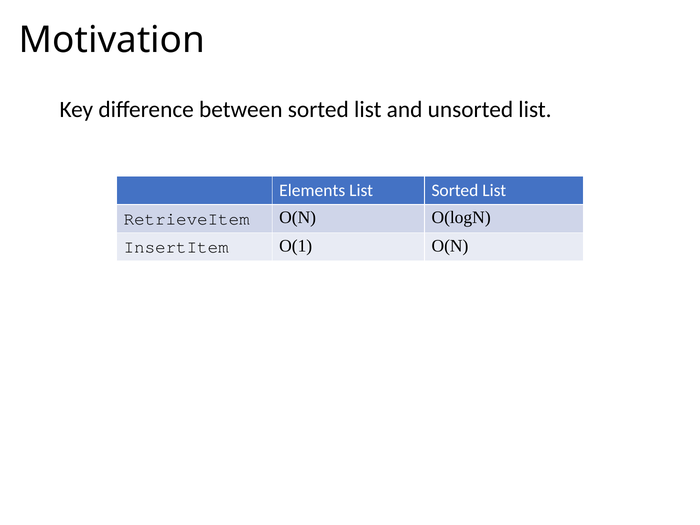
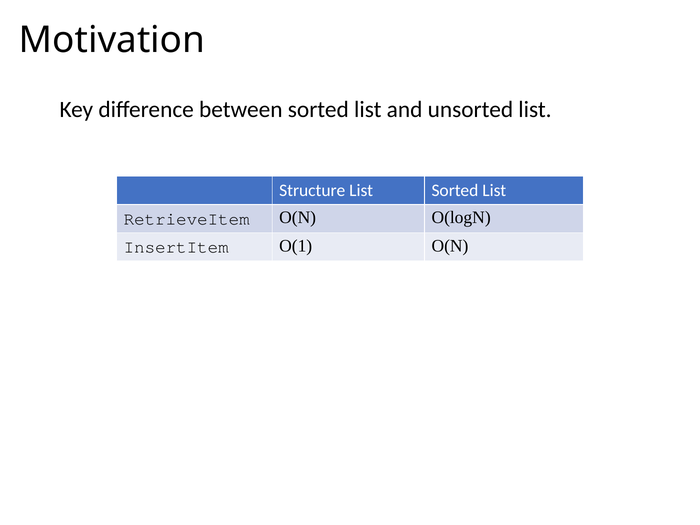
Elements: Elements -> Structure (312, 190)
